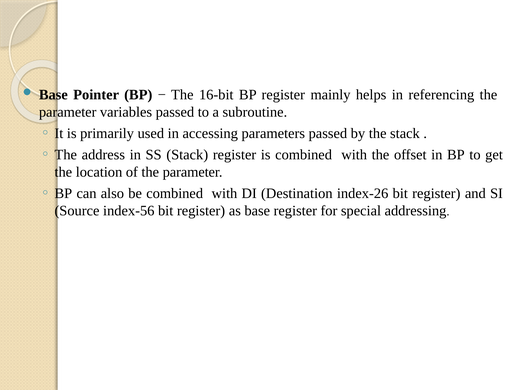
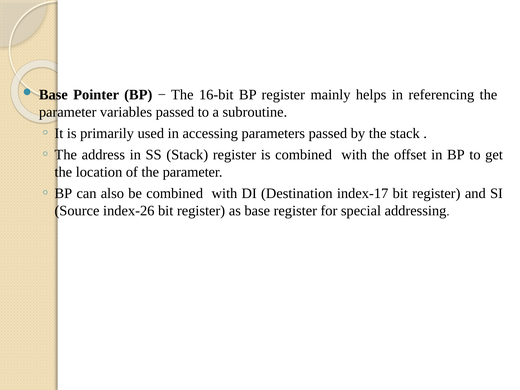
index-26: index-26 -> index-17 (363, 193)
index-56: index-56 -> index-26 (129, 211)
